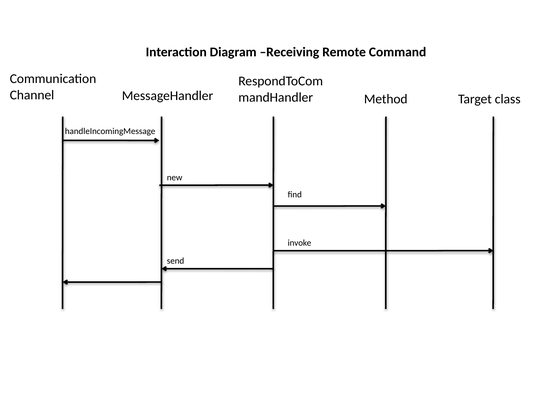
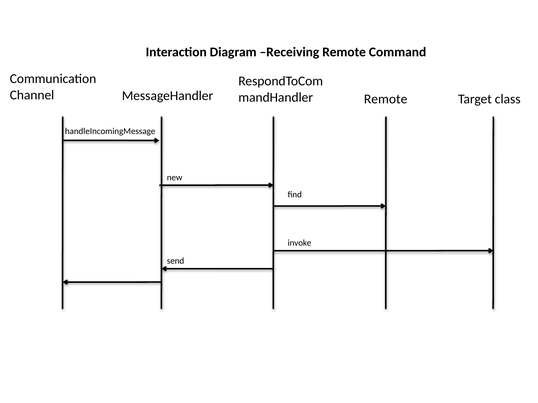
Method: Method -> Remote (386, 99)
